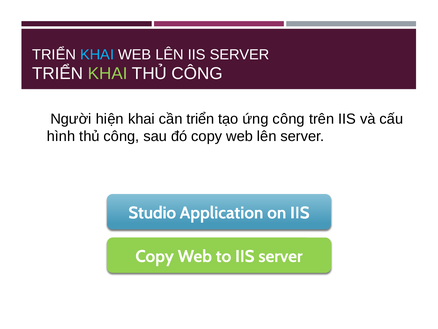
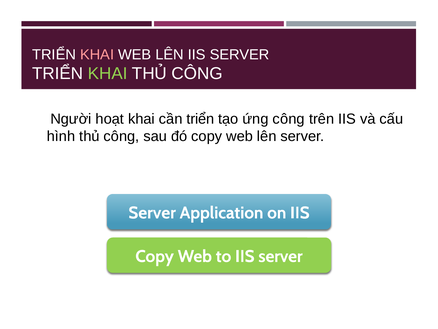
KHAI colour: light blue -> pink (97, 54)
hiện: hiện -> hoạt (110, 119)
Studio: Studio -> Server (152, 213)
